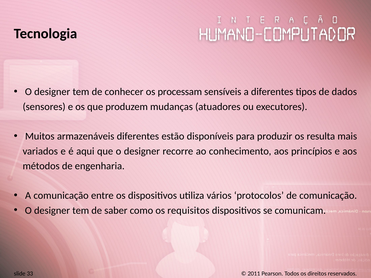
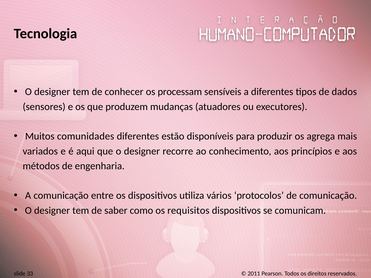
armazenáveis: armazenáveis -> comunidades (86, 136)
resulta: resulta -> agrega (321, 136)
